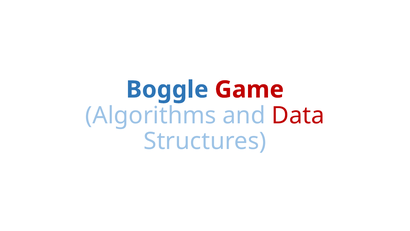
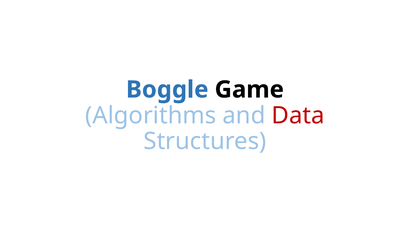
Game colour: red -> black (249, 89)
